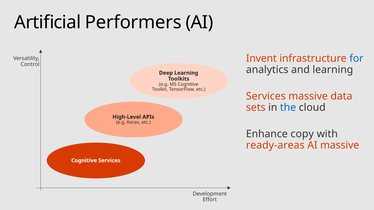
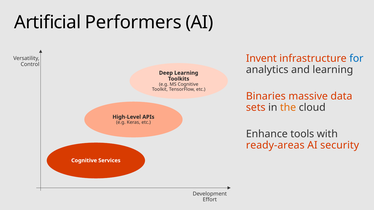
Services: Services -> Binaries (266, 96)
the colour: blue -> orange (288, 108)
copy: copy -> tools (302, 134)
AI massive: massive -> security (340, 145)
